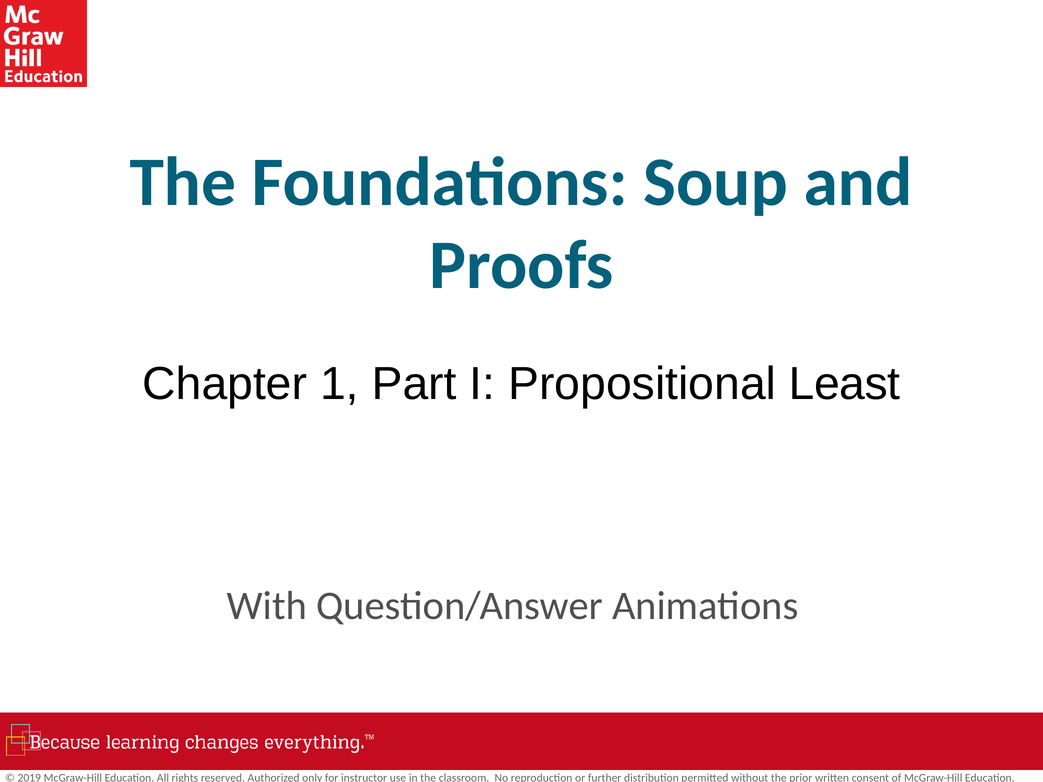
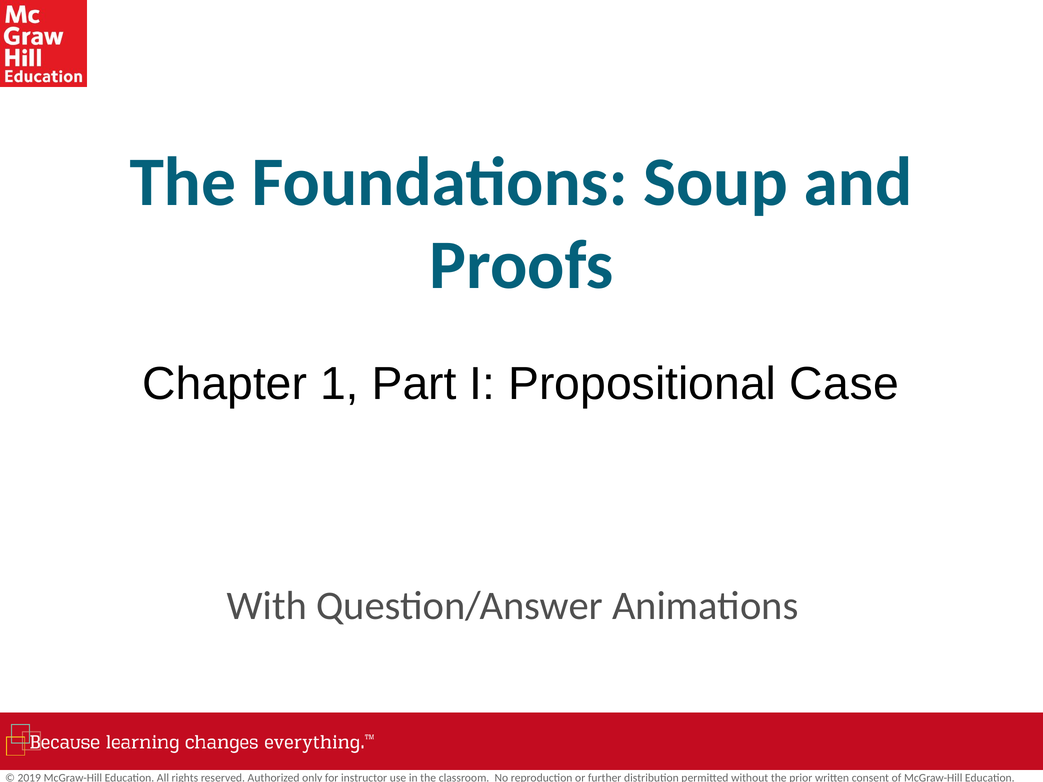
Least: Least -> Case (844, 384)
